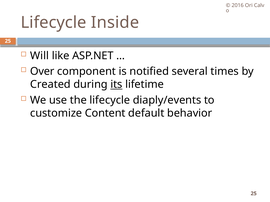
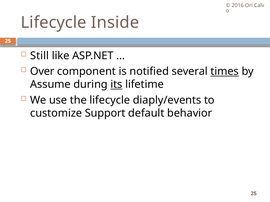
Will: Will -> Still (40, 56)
times underline: none -> present (225, 72)
Created: Created -> Assume (50, 85)
Content: Content -> Support (105, 113)
